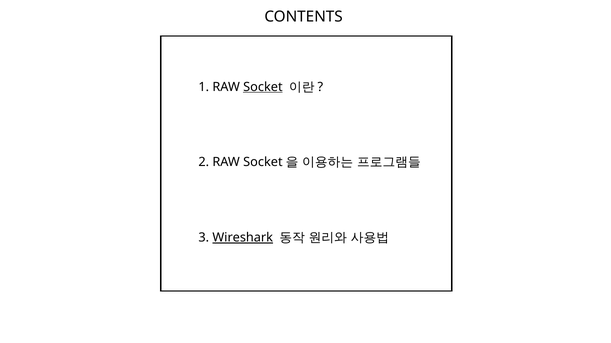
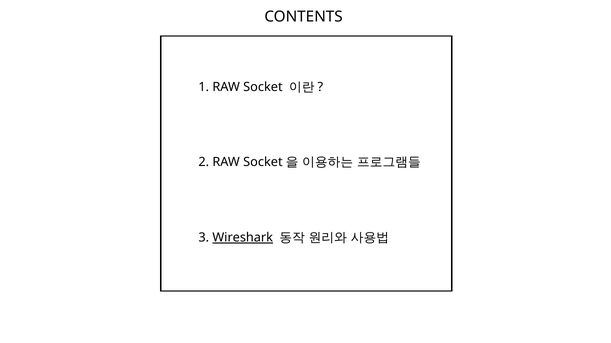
Socket underline: present -> none (263, 87)
